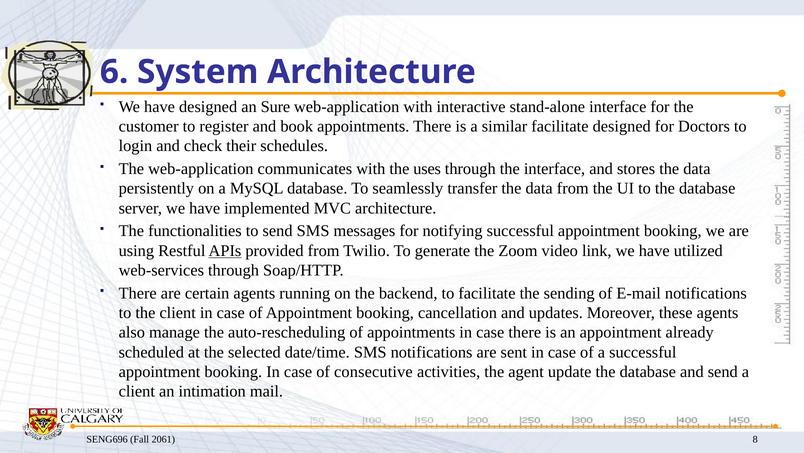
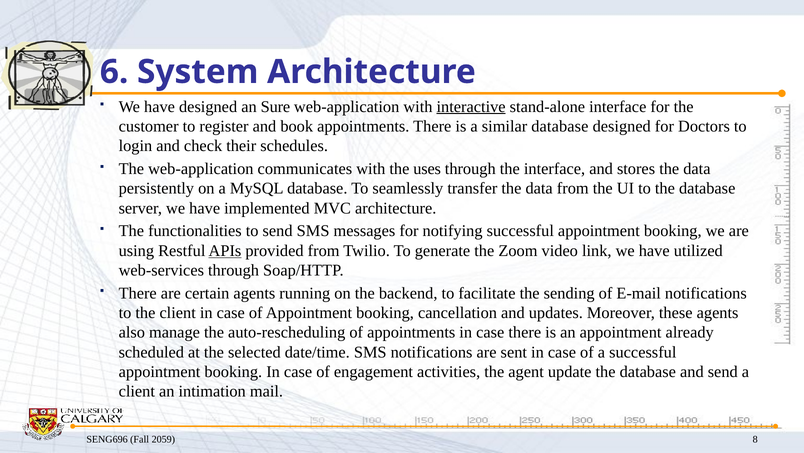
interactive underline: none -> present (471, 106)
similar facilitate: facilitate -> database (560, 126)
consecutive: consecutive -> engagement (373, 371)
2061: 2061 -> 2059 (163, 439)
